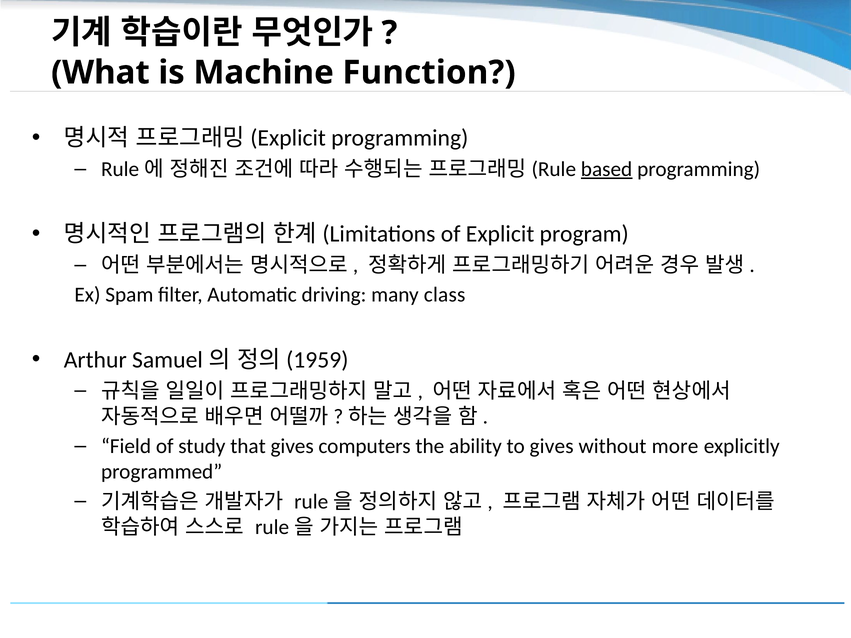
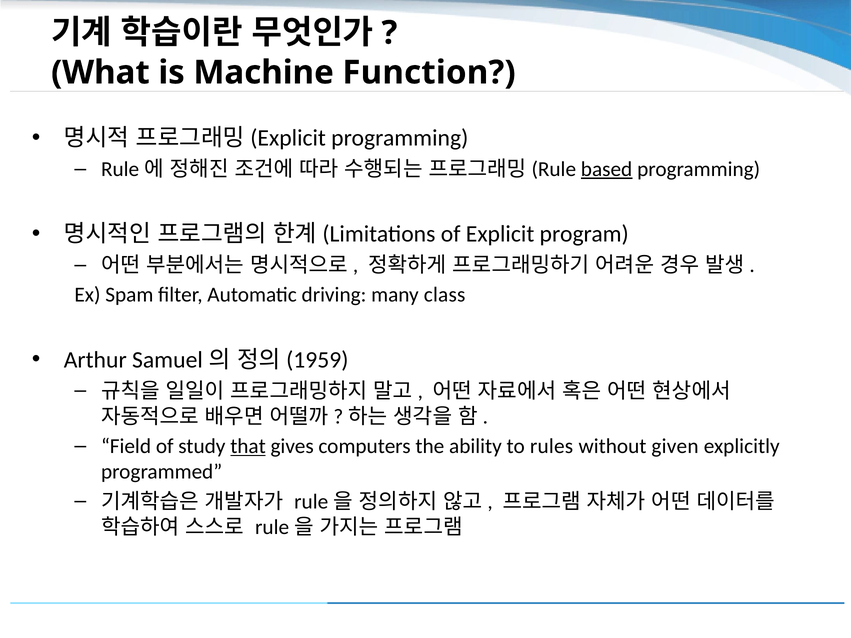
that underline: none -> present (248, 446)
to gives: gives -> rules (552, 446)
more: more -> given (675, 446)
